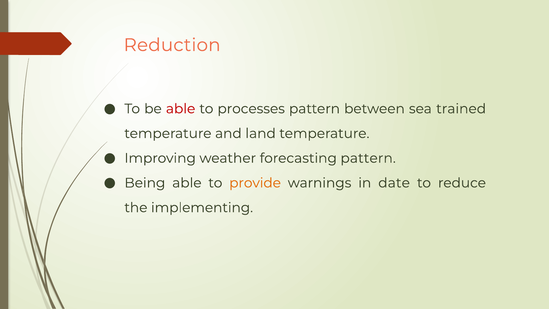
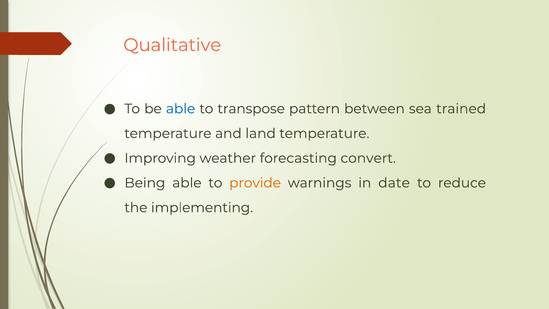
Reduction: Reduction -> Qualitative (172, 45)
able colour: red -> blue (181, 109)
processes: processes -> transpose (251, 109)
forecasting pattern: pattern -> convert (368, 158)
